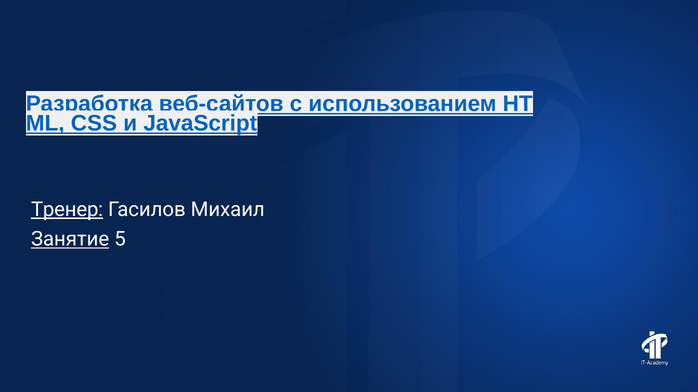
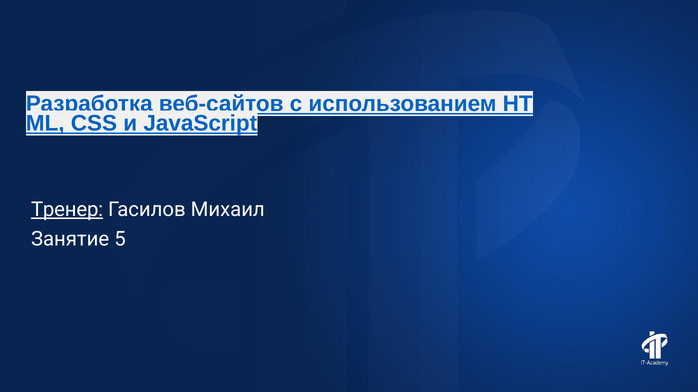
Занятие underline: present -> none (70, 240)
